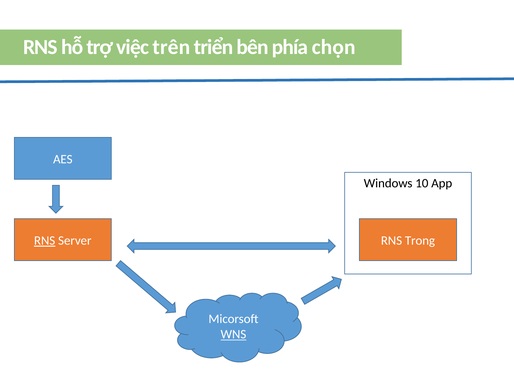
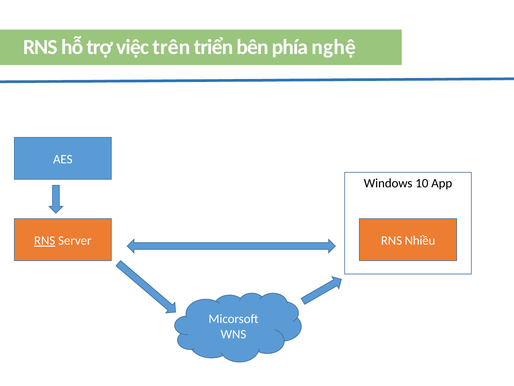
chọn: chọn -> nghệ (334, 47)
Trong: Trong -> Nhiều (420, 240)
WNS underline: present -> none (233, 334)
